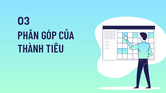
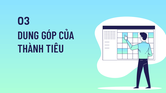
PHÂN: PHÂN -> DUNG (28, 36)
